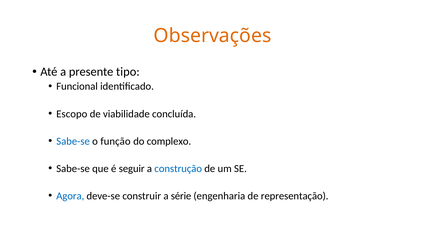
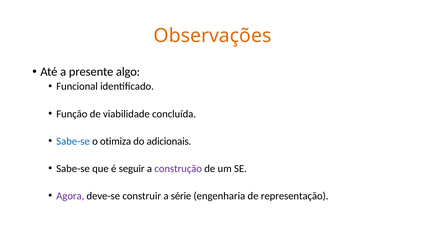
tipo: tipo -> algo (128, 72)
Escopo: Escopo -> Função (72, 114)
função: função -> otimiza (116, 141)
complexo: complexo -> adicionais (169, 141)
construção colour: blue -> purple (178, 169)
Agora colour: blue -> purple (70, 196)
